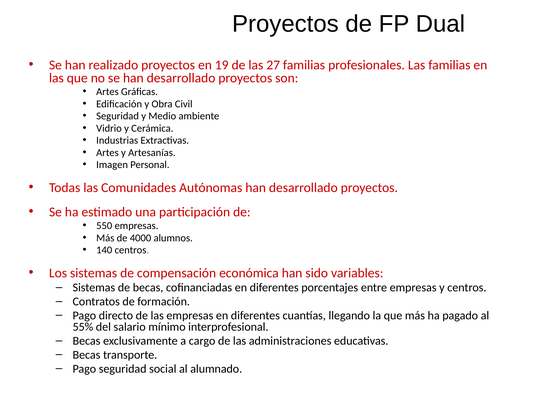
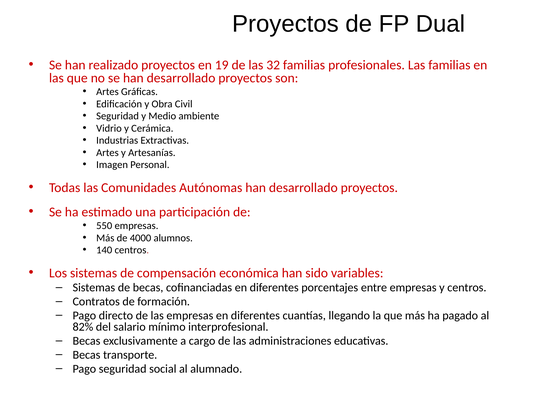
27: 27 -> 32 (273, 65)
55%: 55% -> 82% (83, 327)
